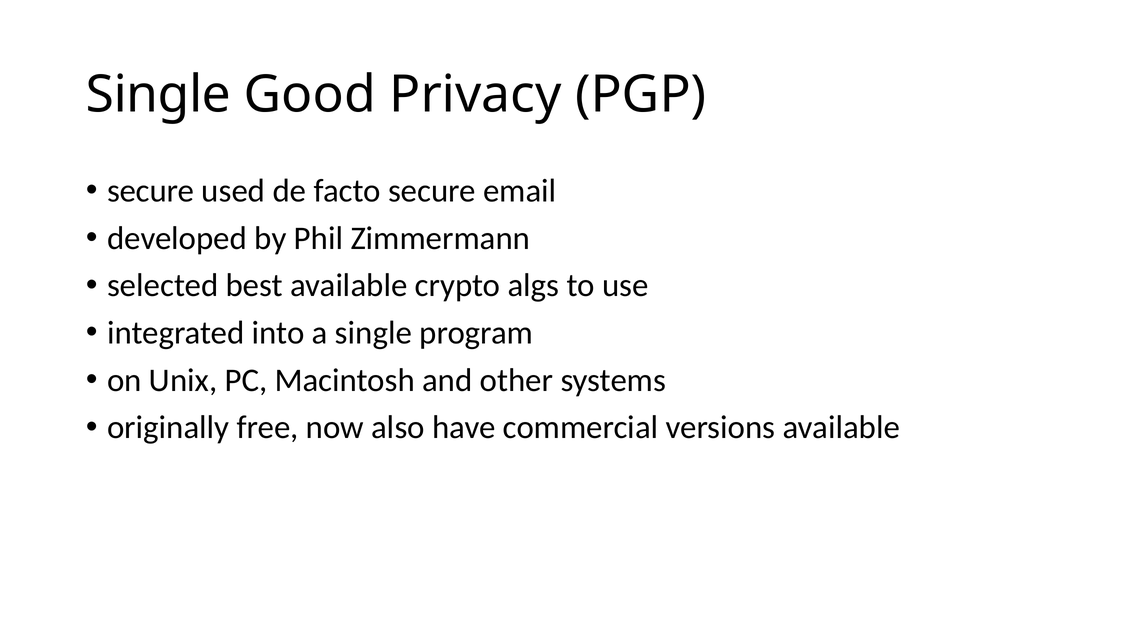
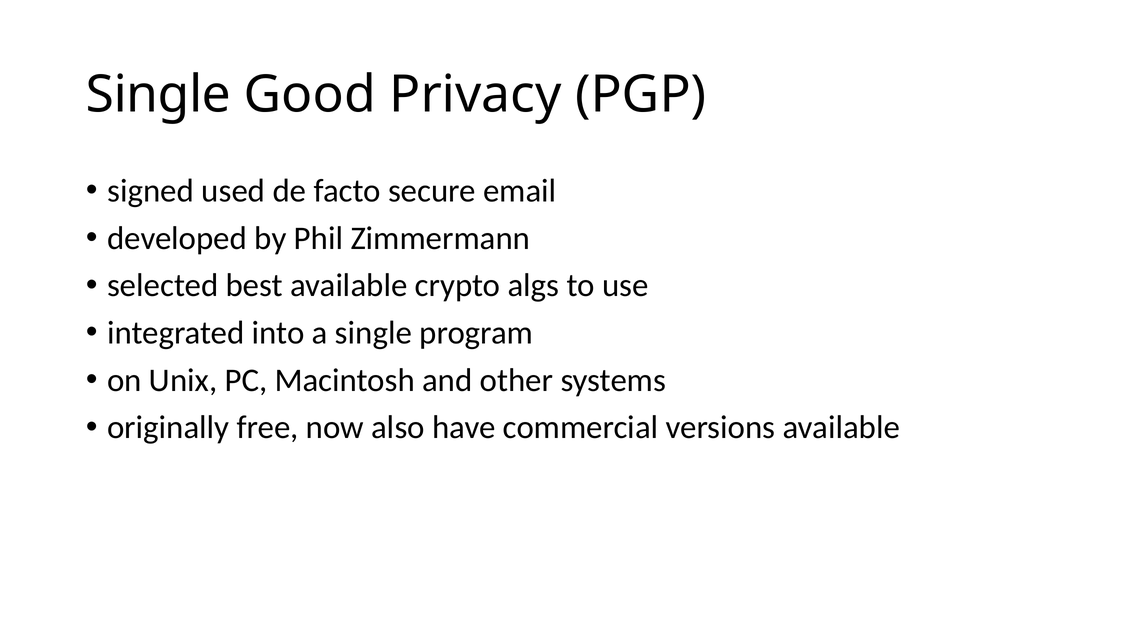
secure: secure -> signed (151, 191)
